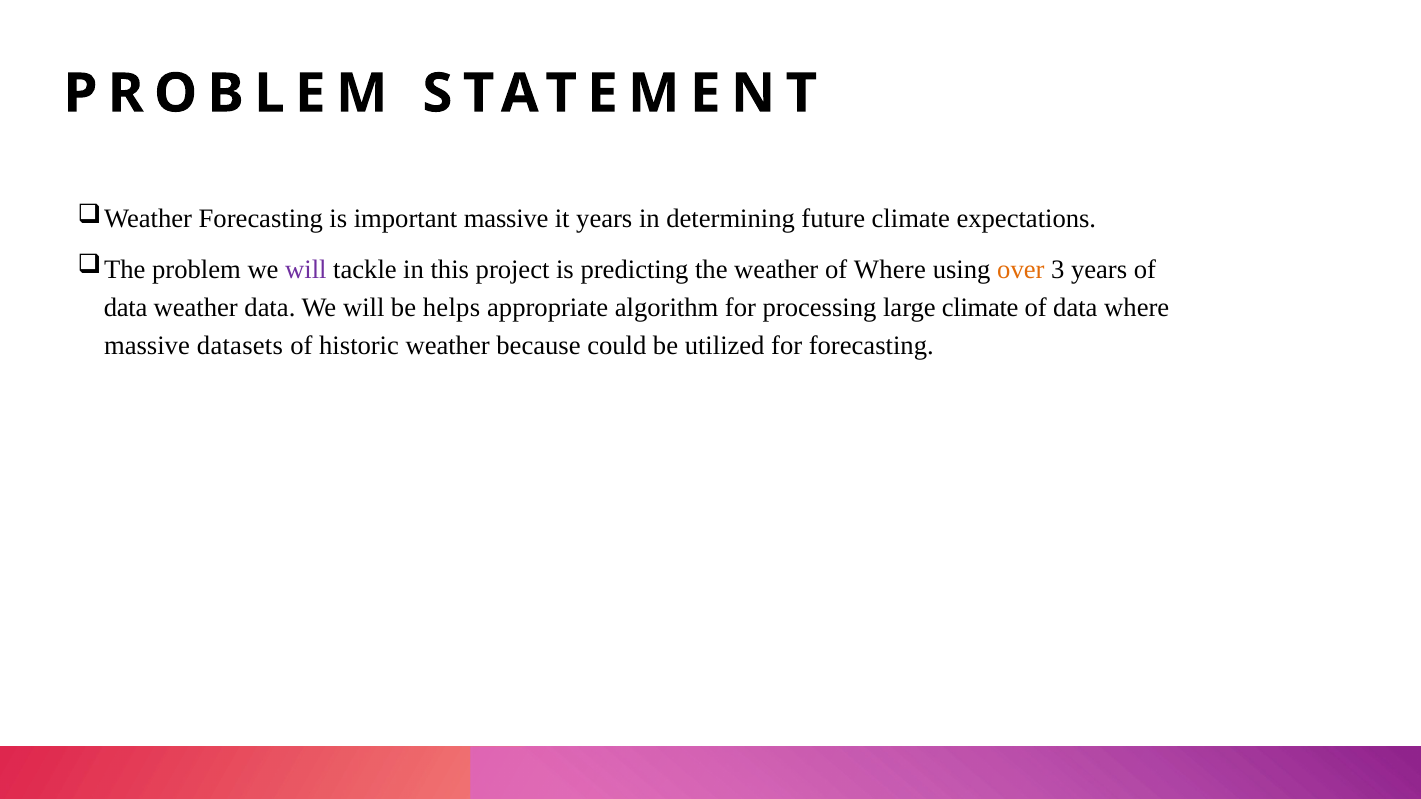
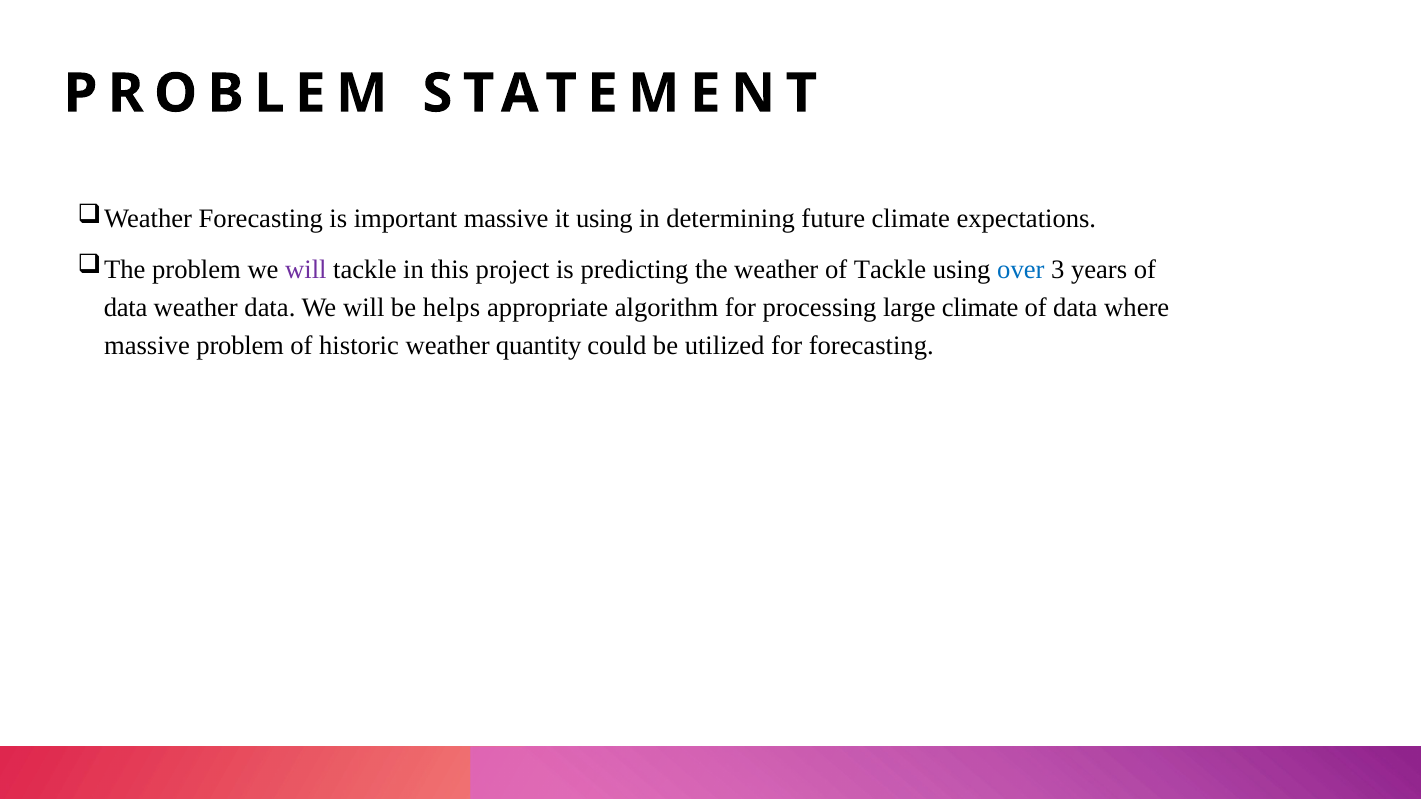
it years: years -> using (604, 219)
of Where: Where -> Tackle (890, 269)
over colour: orange -> blue (1021, 269)
massive datasets: datasets -> problem (240, 346)
because: because -> quantity (539, 346)
